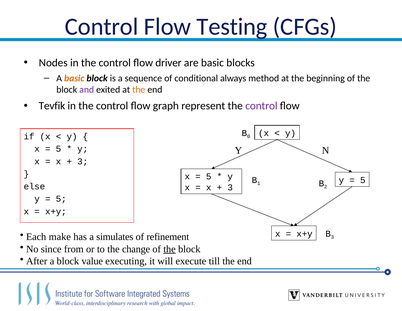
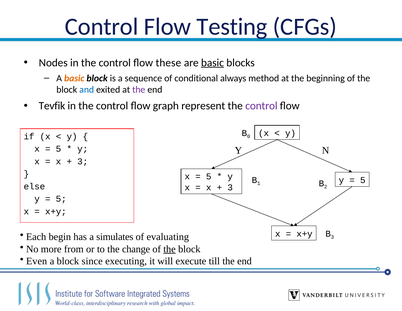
driver: driver -> these (168, 63)
basic underline: none -> present (212, 63)
and colour: purple -> blue (87, 90)
the colour: orange -> purple (139, 90)
make: make -> begin (60, 237)
refinement: refinement -> evaluating (168, 237)
since: since -> more (51, 249)
After: After -> Even (37, 261)
value: value -> since (92, 261)
